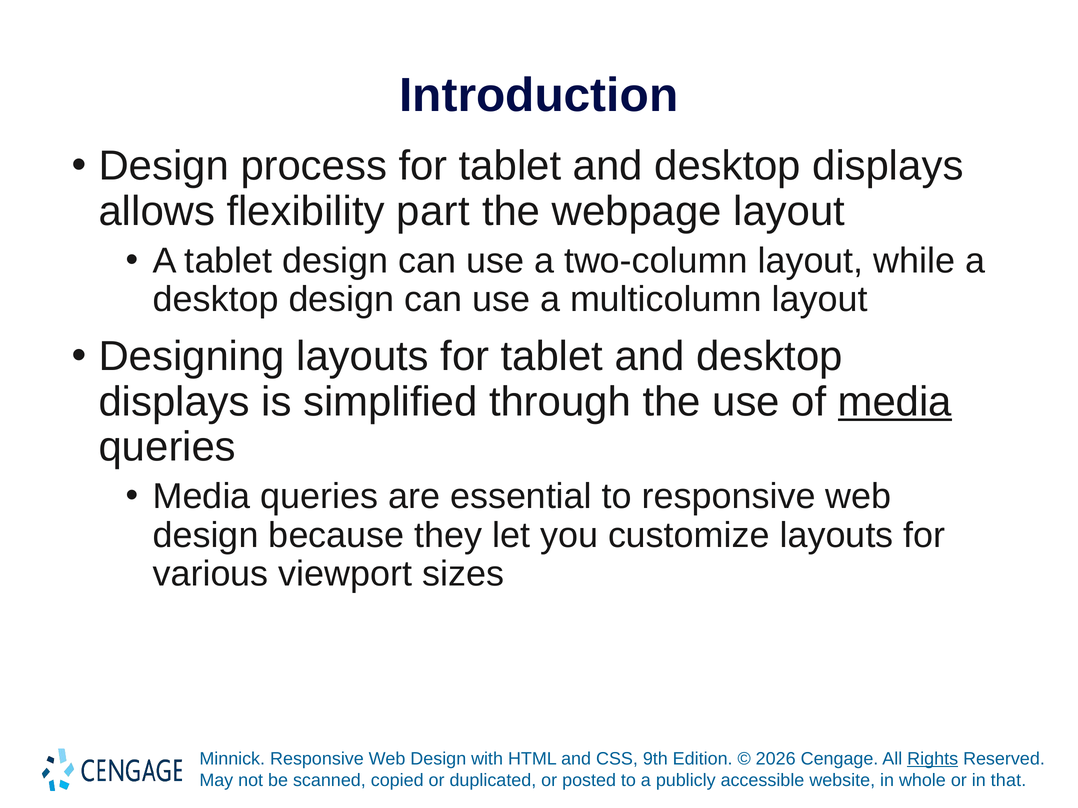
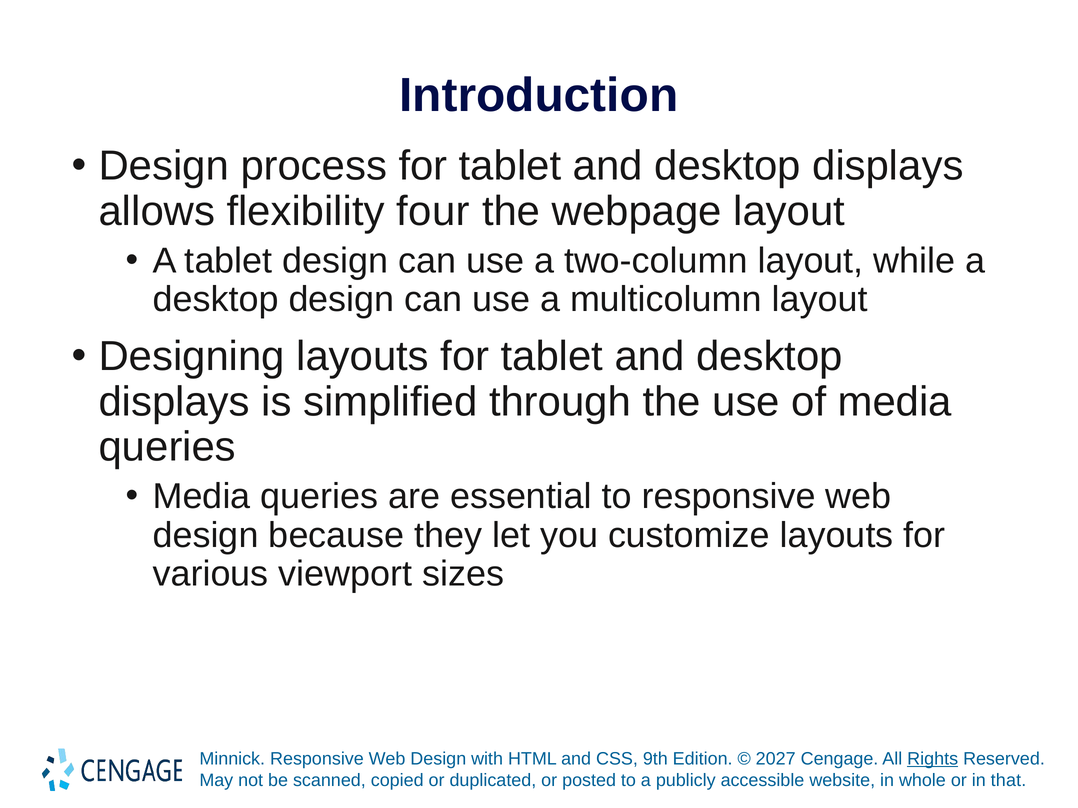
part: part -> four (433, 211)
media underline: present -> none (895, 402)
2026: 2026 -> 2027 (776, 759)
